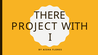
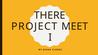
WITH: WITH -> MEET (75, 26)
